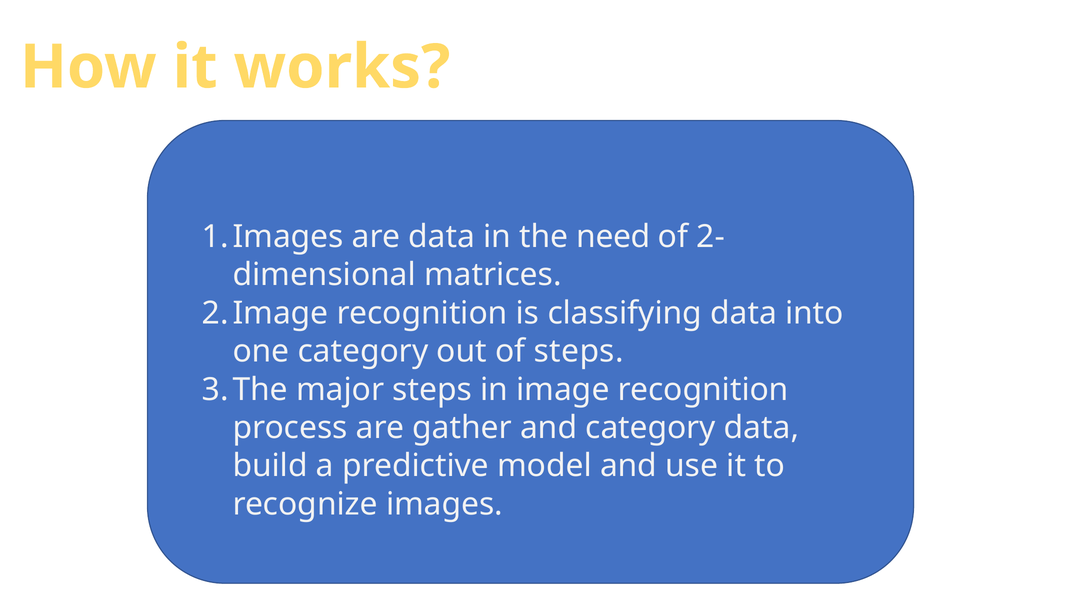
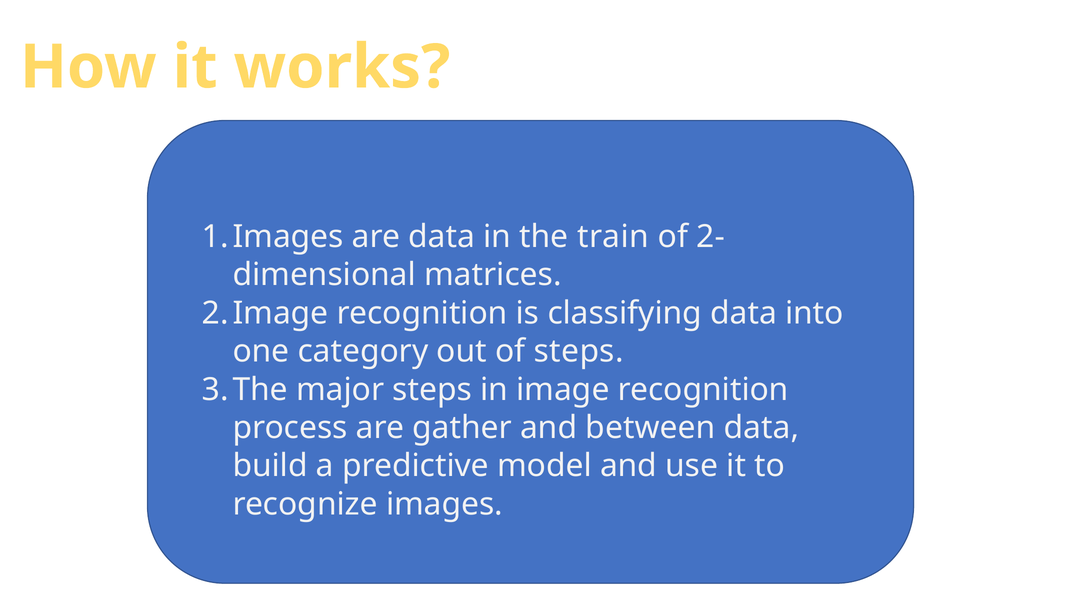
need: need -> train (613, 237)
and category: category -> between (650, 428)
